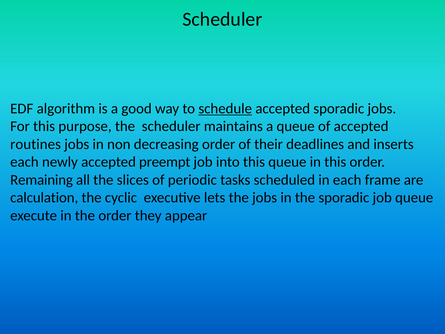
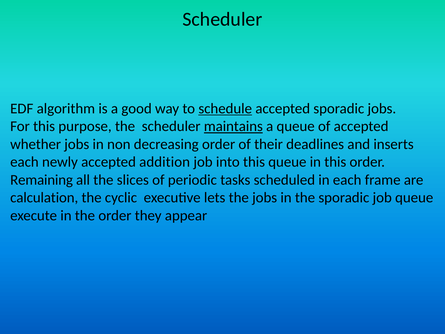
maintains underline: none -> present (233, 126)
routines: routines -> whether (36, 144)
preempt: preempt -> addition (165, 162)
